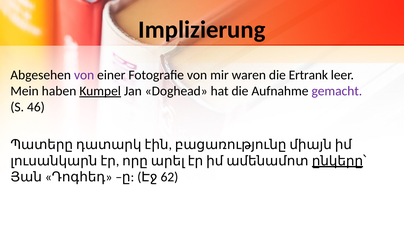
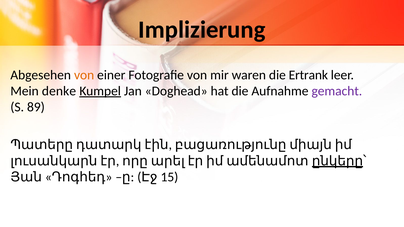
von colour: purple -> orange (84, 75)
haben: haben -> denke (59, 91)
46: 46 -> 89 (36, 107)
62: 62 -> 15 (169, 177)
